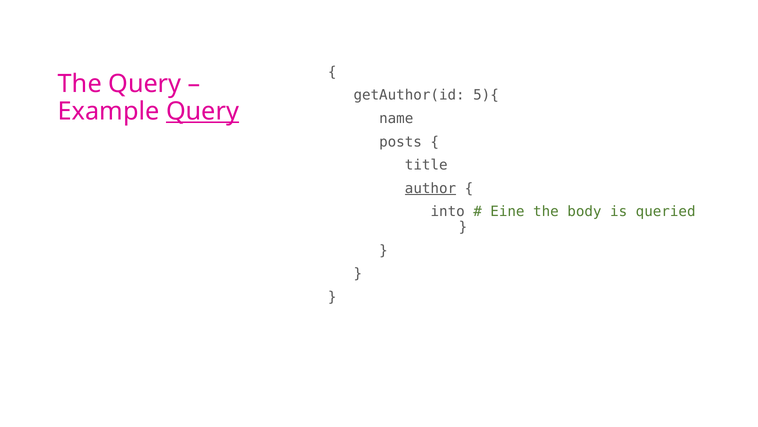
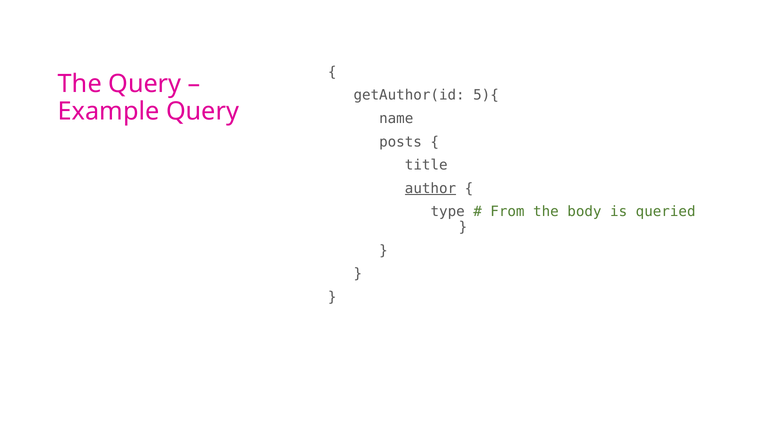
Query underline: present -> none (202, 111)
into: into -> type (448, 211)
Eine: Eine -> From (507, 211)
